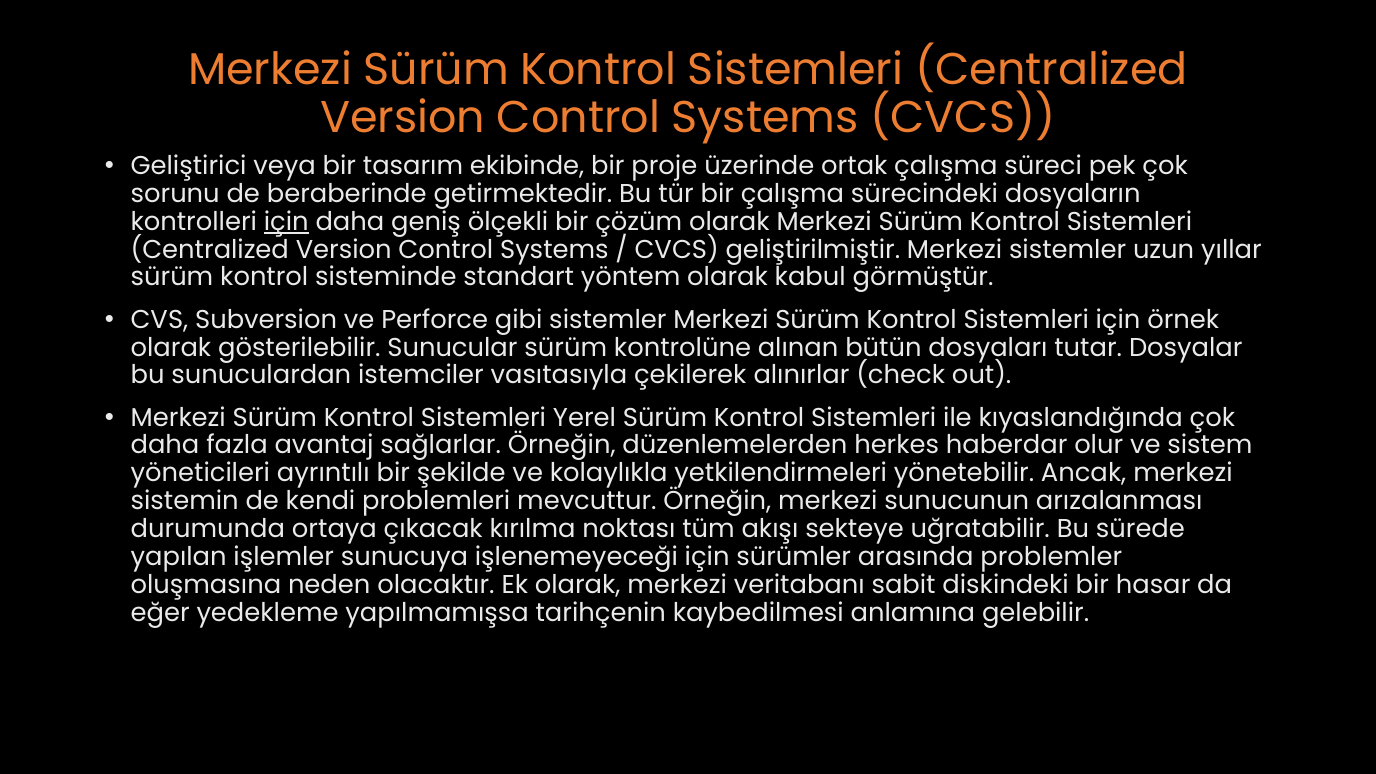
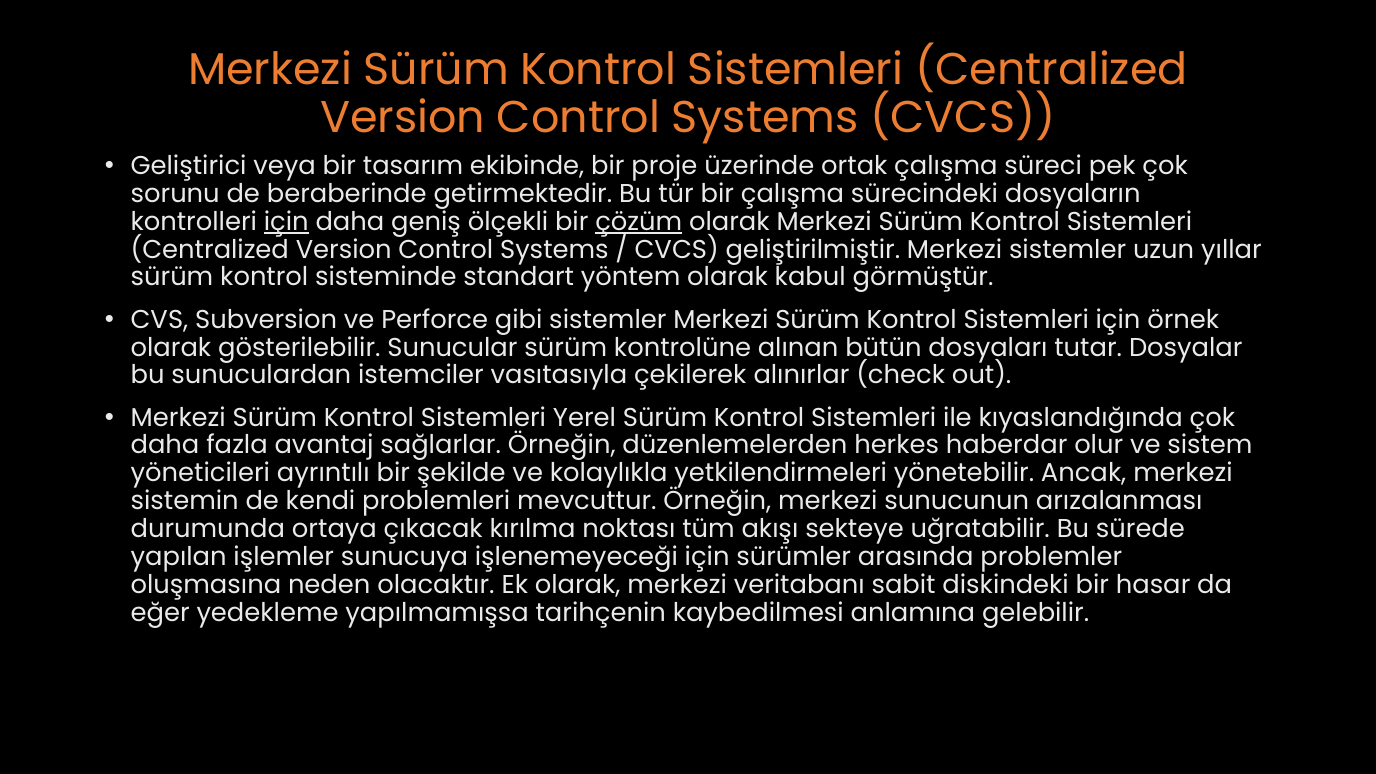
çözüm underline: none -> present (639, 222)
